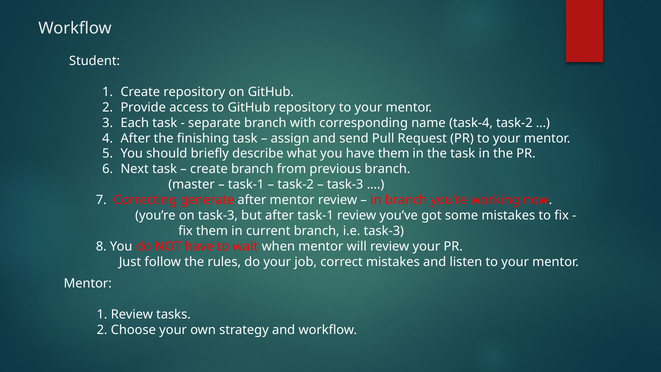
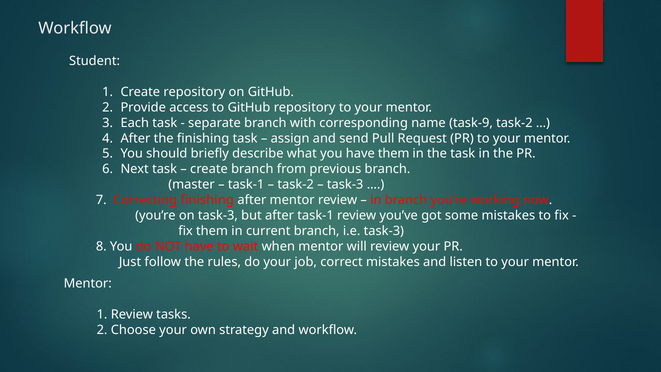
task-4: task-4 -> task-9 (471, 123)
Correcting generate: generate -> finishing (207, 200)
